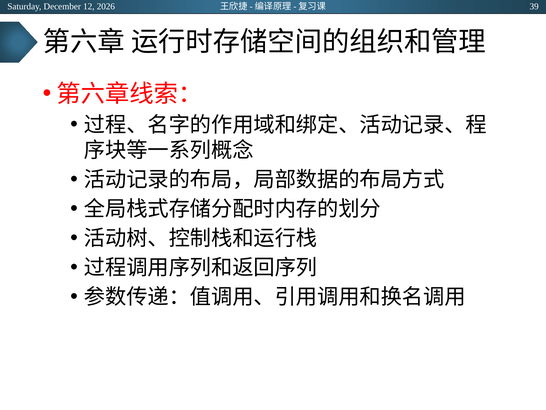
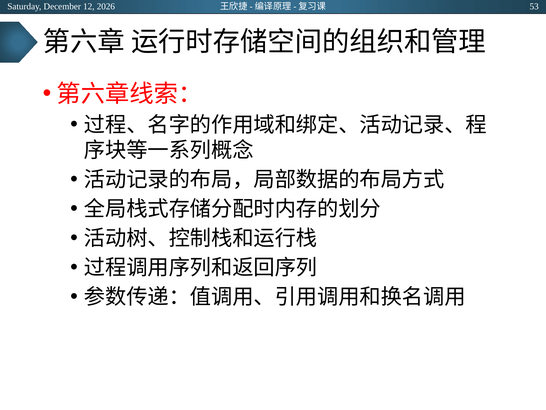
39: 39 -> 53 (534, 7)
